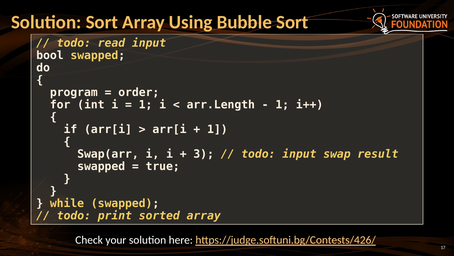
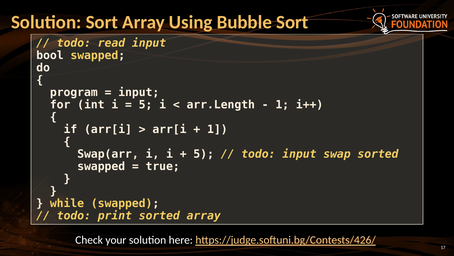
order: order -> input (139, 92)
1: 1 -> 5 (146, 105)
3: 3 -> 5 (204, 154)
swap result: result -> sorted (378, 154)
